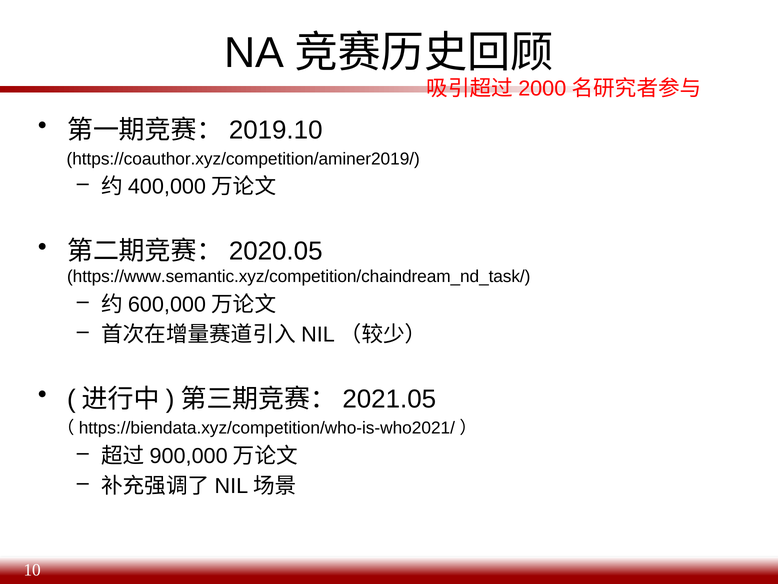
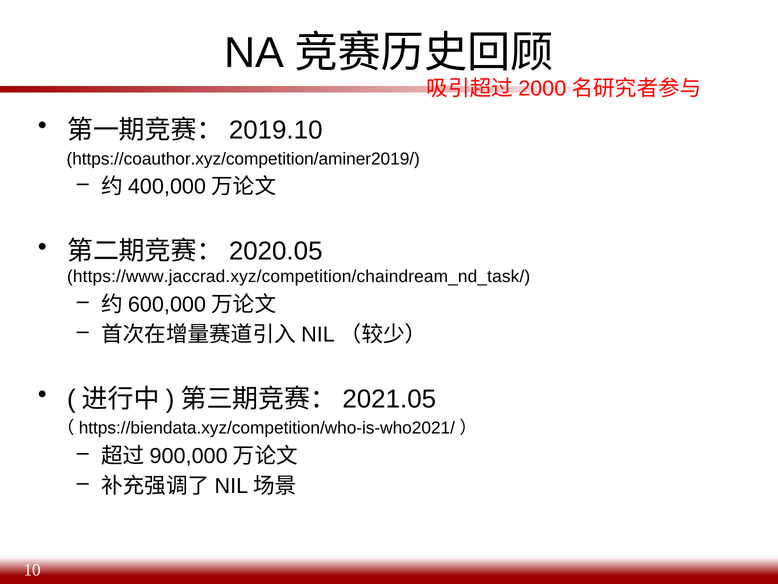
https://www.semantic.xyz/competition/chaindream_nd_task/: https://www.semantic.xyz/competition/chaindream_nd_task/ -> https://www.jaccrad.xyz/competition/chaindream_nd_task/ (299, 276)
